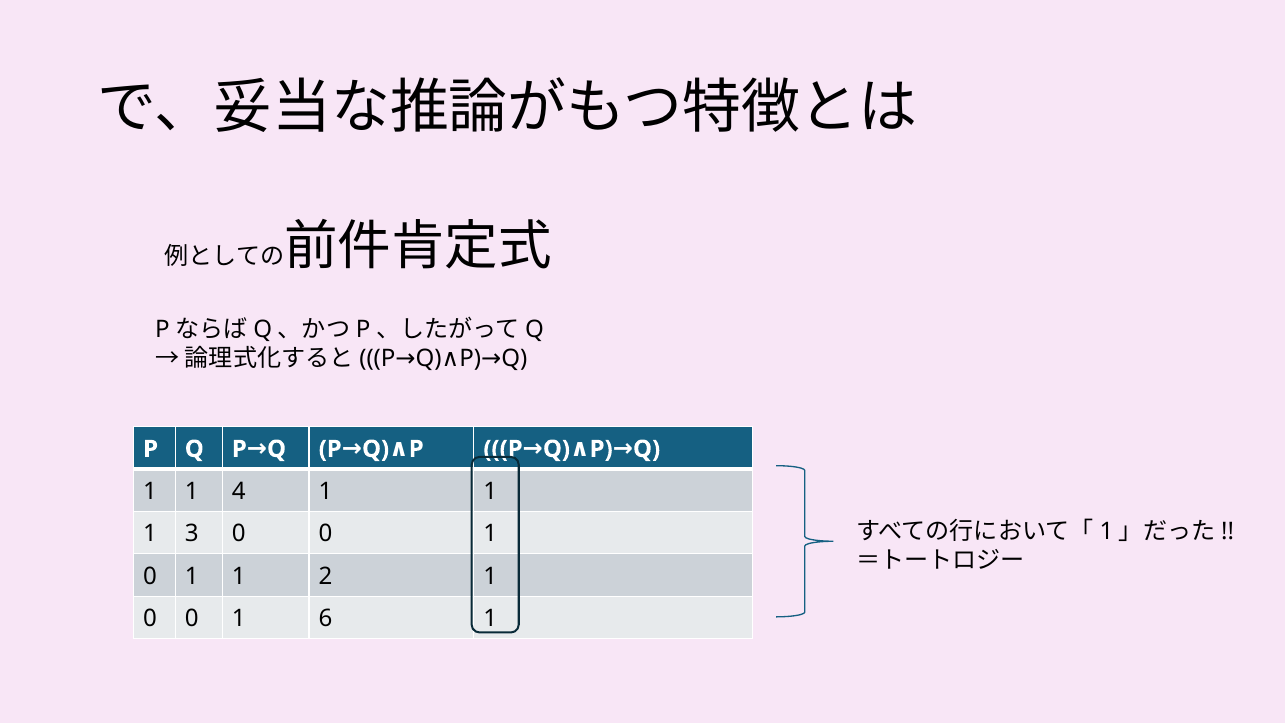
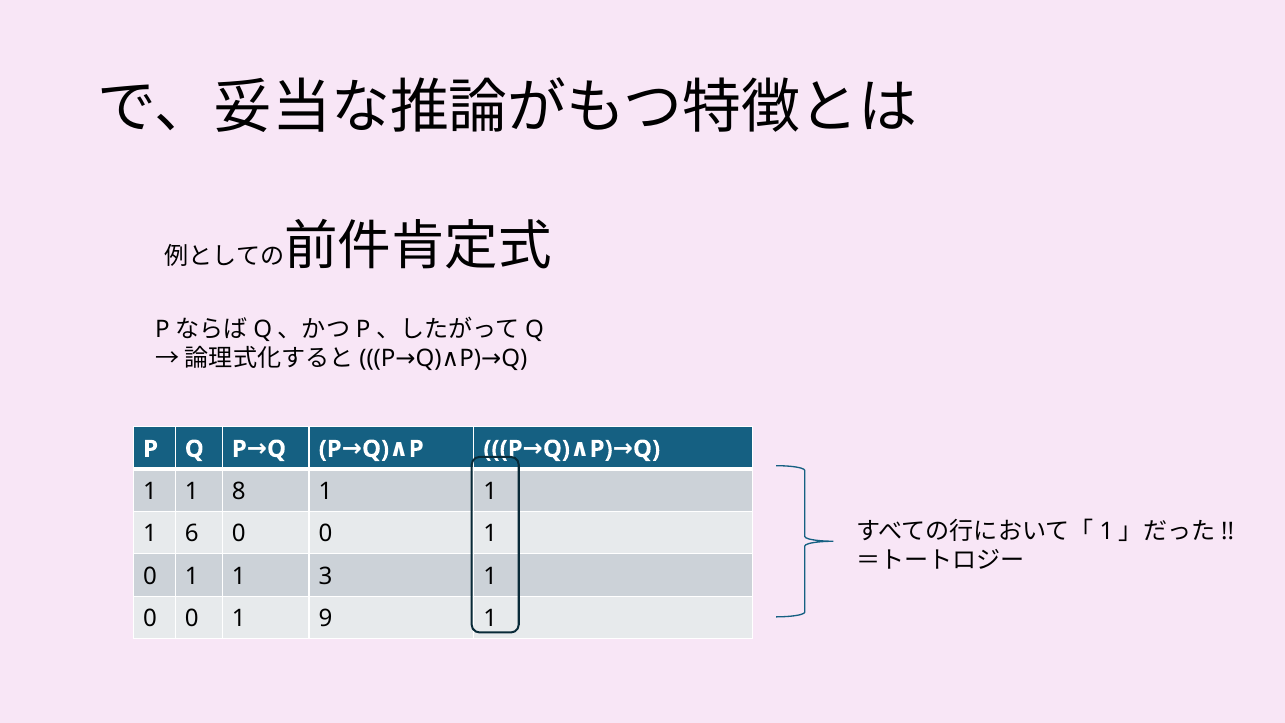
4: 4 -> 8 (239, 491)
3: 3 -> 6 (192, 534)
2: 2 -> 3 (326, 576)
6: 6 -> 9 (326, 619)
